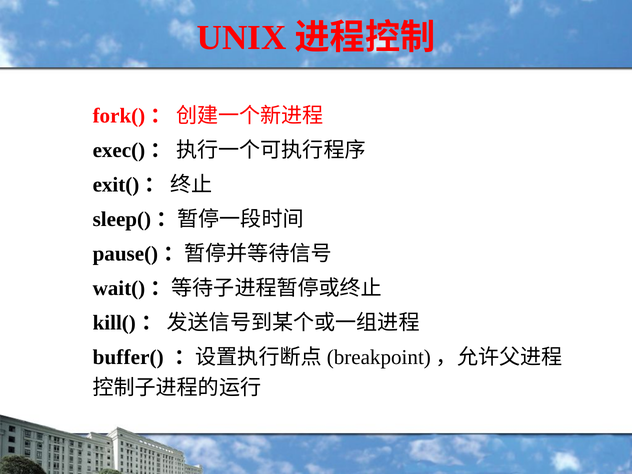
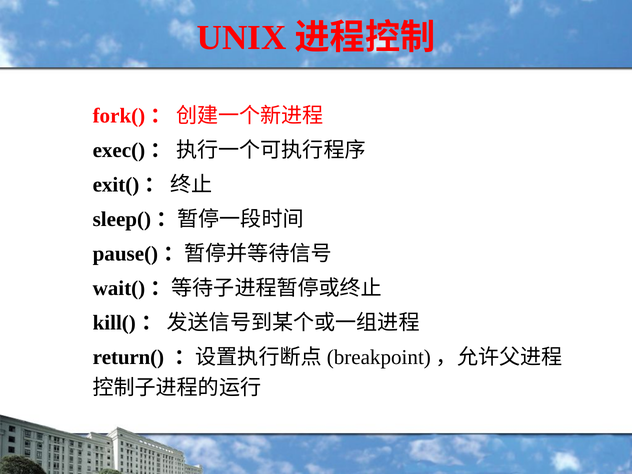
buffer(: buffer( -> return( (128, 357)
